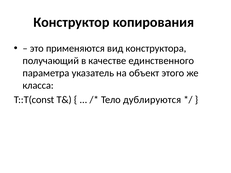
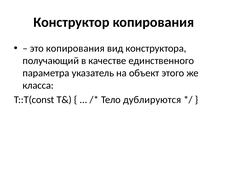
это применяются: применяются -> копирования (75, 48)
